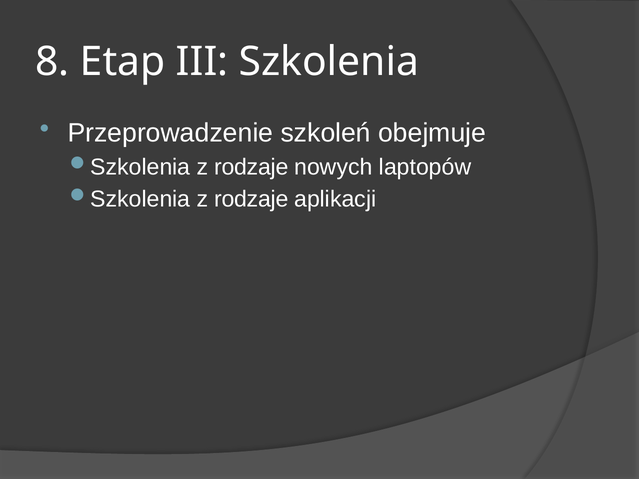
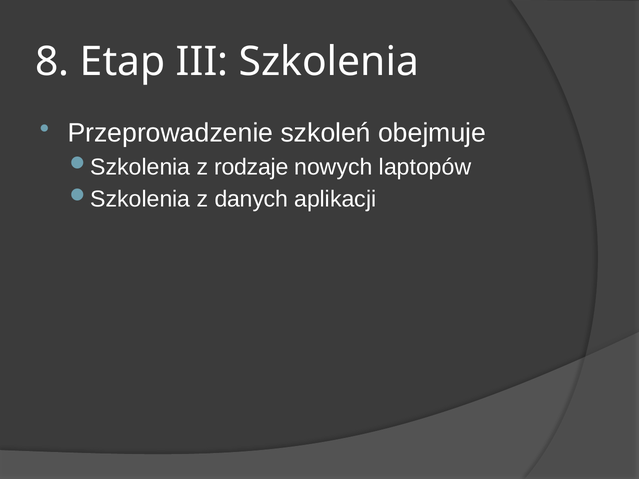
rodzaje: rodzaje -> danych (251, 199)
